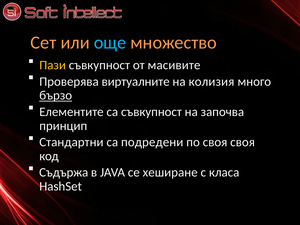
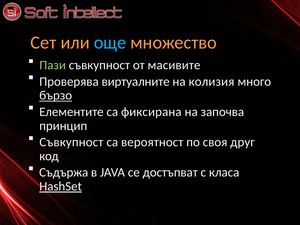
Пази colour: yellow -> light green (53, 65)
са съвкупност: съвкупност -> фиксирана (151, 112)
Стандартни: Стандартни -> Съвкупност (71, 142)
подредени: подредени -> вероятност (152, 142)
своя своя: своя -> друг (243, 142)
хеширане: хеширане -> достъпват (170, 172)
HashSet underline: none -> present (61, 186)
